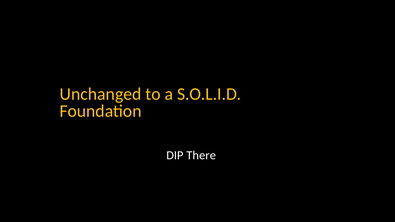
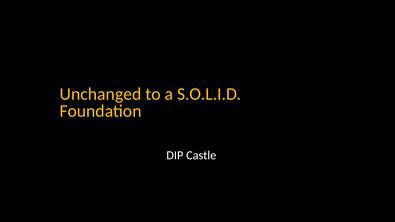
There: There -> Castle (201, 155)
